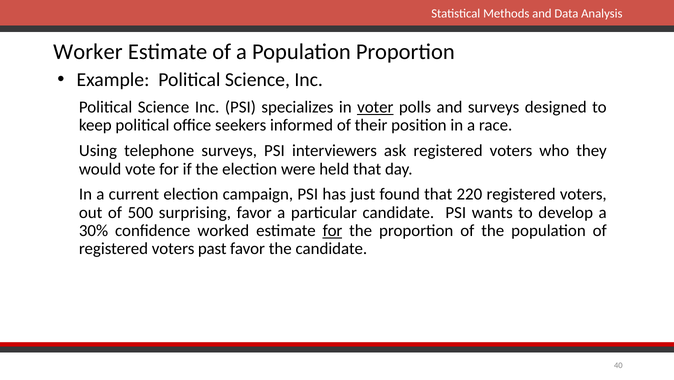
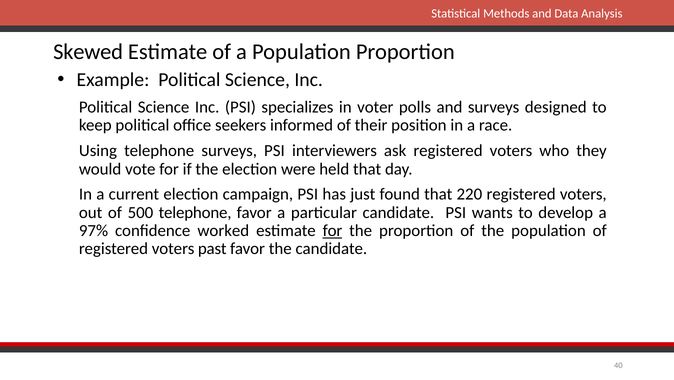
Worker: Worker -> Skewed (88, 52)
voter underline: present -> none (375, 107)
500 surprising: surprising -> telephone (195, 212)
30%: 30% -> 97% (94, 231)
